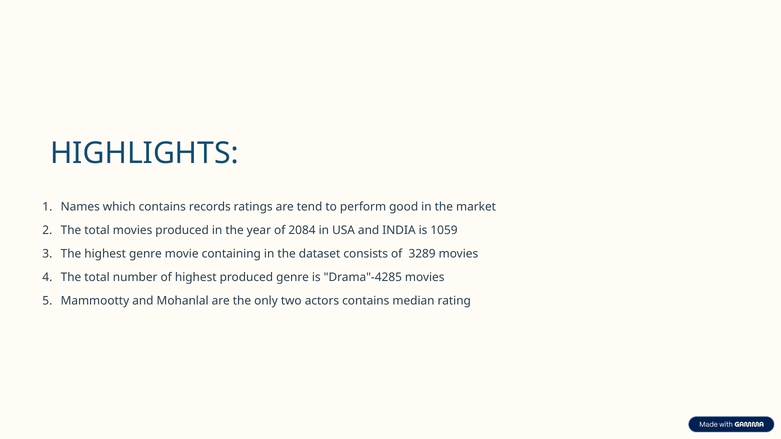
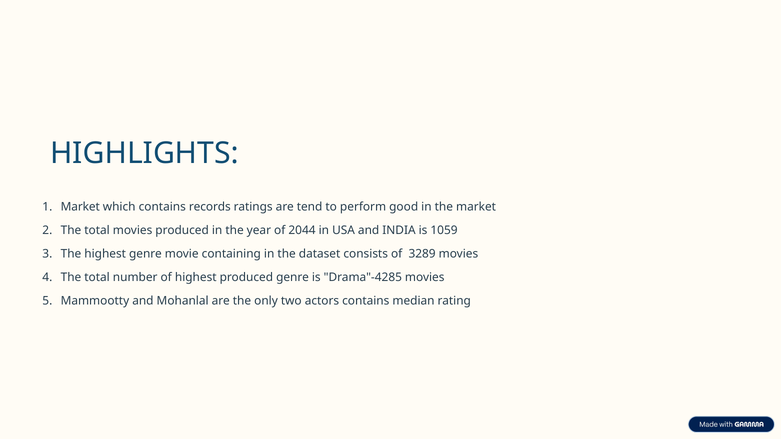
Names: Names -> Market (80, 207)
2084: 2084 -> 2044 (302, 230)
